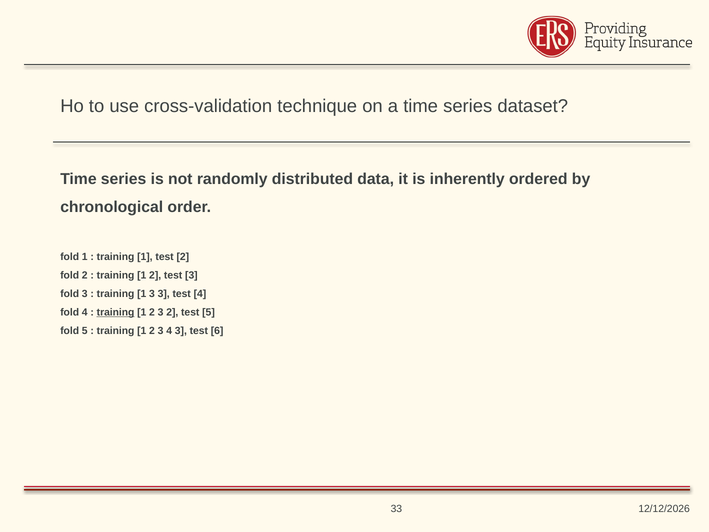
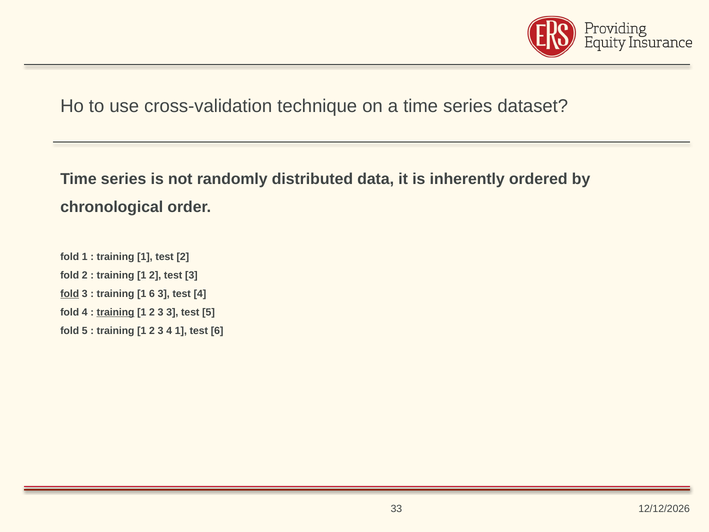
fold underline: none -> present (70, 294)
1 3: 3 -> 6 (152, 294)
3 2: 2 -> 3 (172, 312)
4 3: 3 -> 1 (181, 331)
